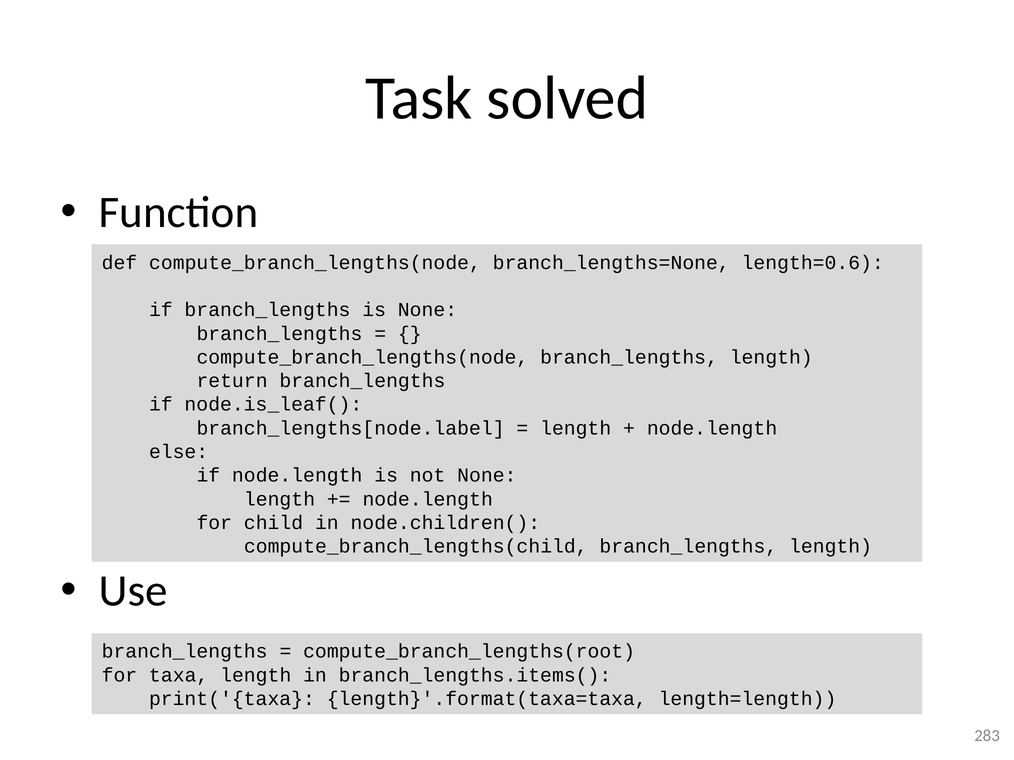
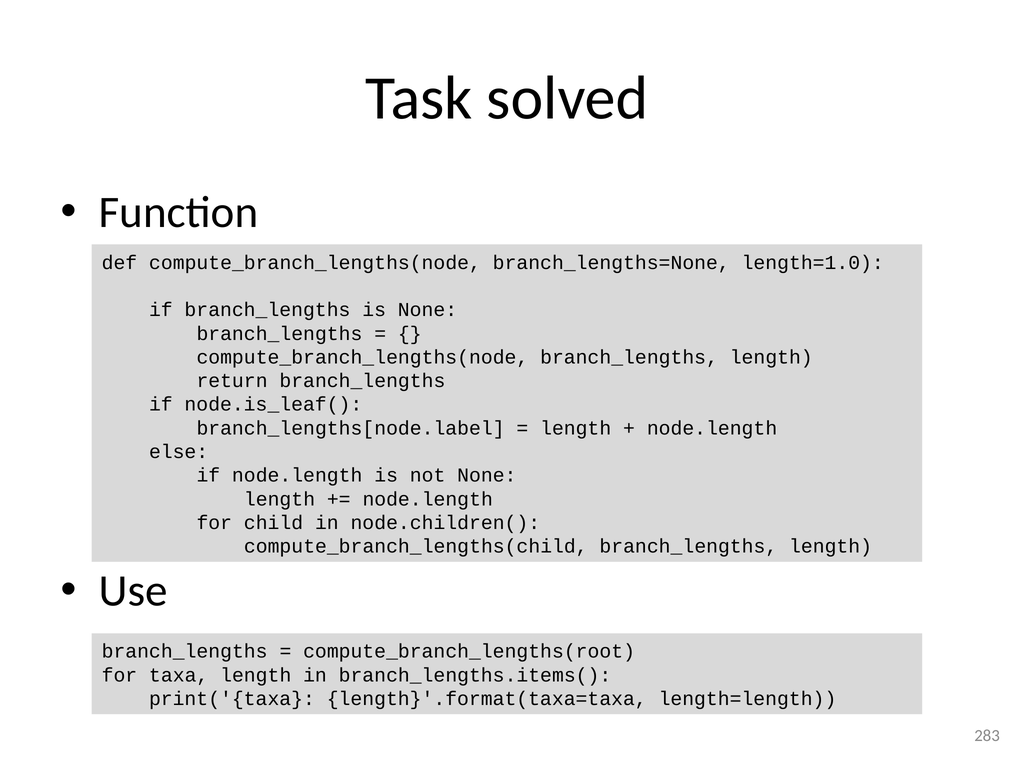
length=0.6: length=0.6 -> length=1.0 (813, 263)
